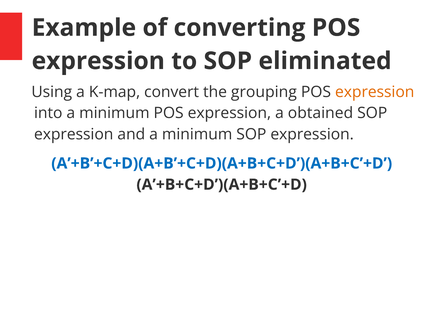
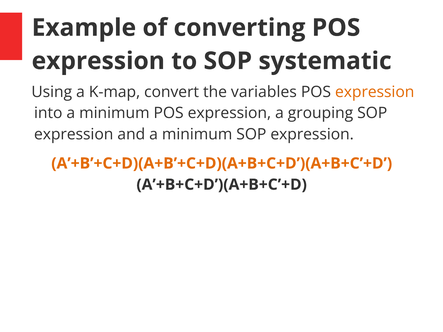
eliminated: eliminated -> systematic (325, 61)
grouping: grouping -> variables (264, 92)
obtained: obtained -> grouping (321, 113)
A’+B’+C+D)(A+B’+C+D)(A+B+C+D’)(A+B+C’+D colour: blue -> orange (222, 164)
